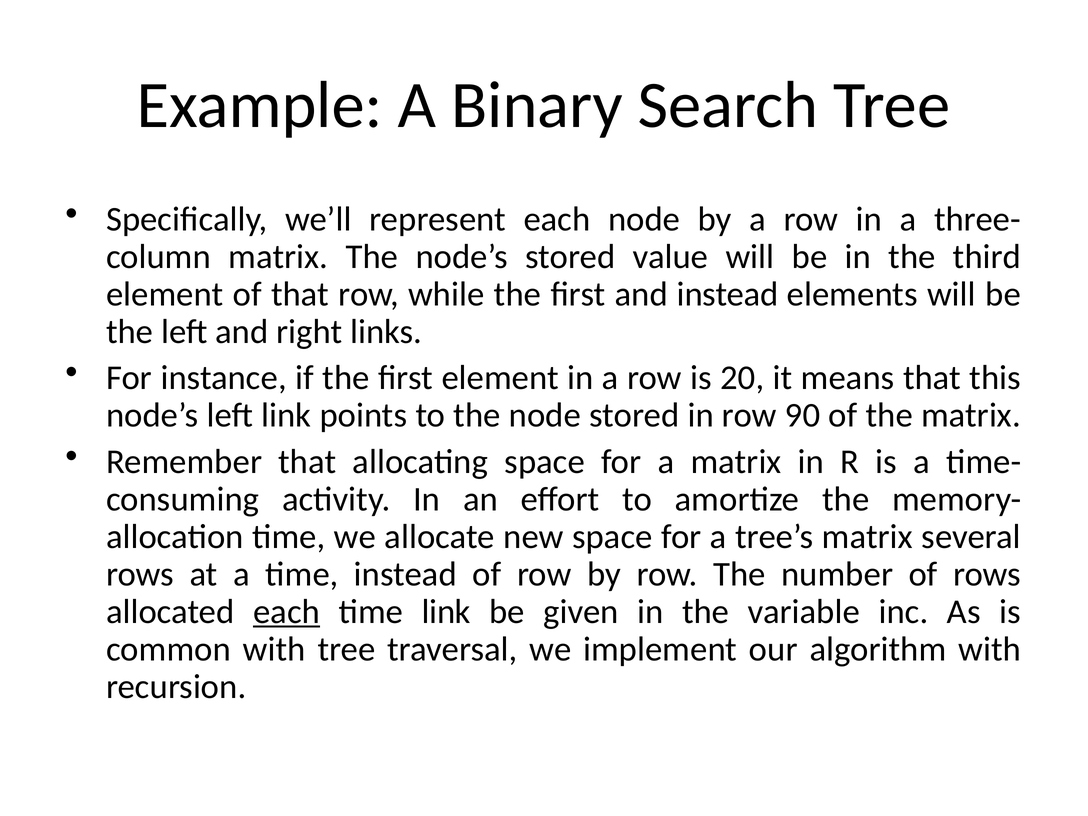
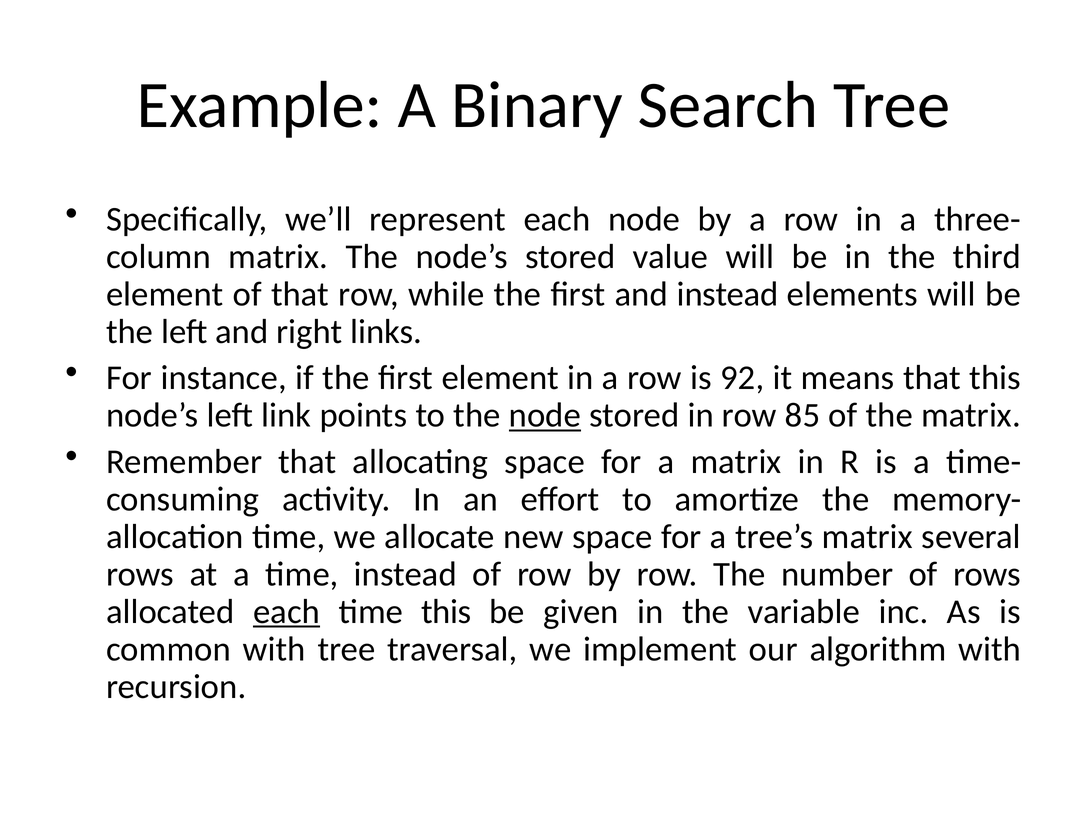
20: 20 -> 92 (742, 378)
node underline: none -> present (545, 415)
90: 90 -> 85 (803, 415)
time link: link -> this (446, 612)
